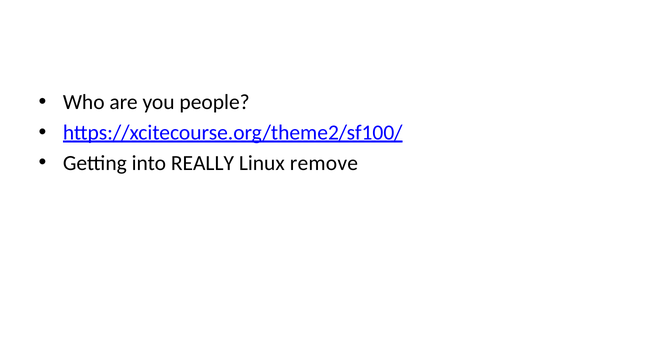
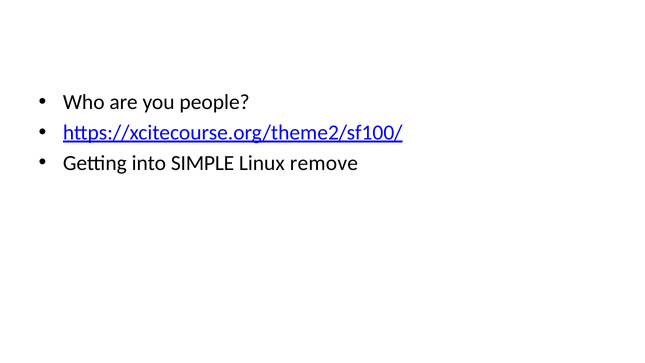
REALLY: REALLY -> SIMPLE (203, 163)
